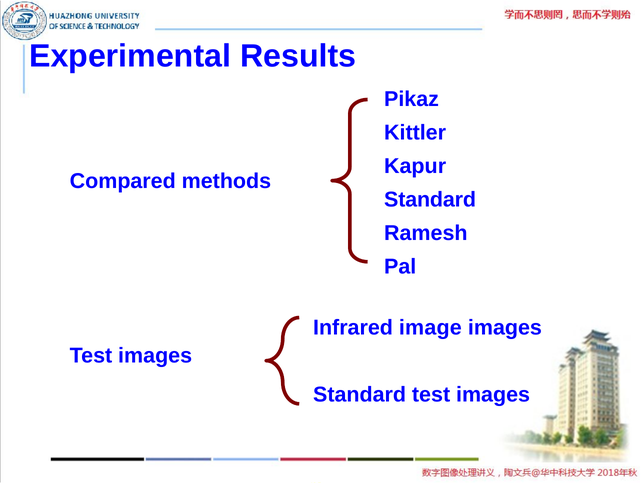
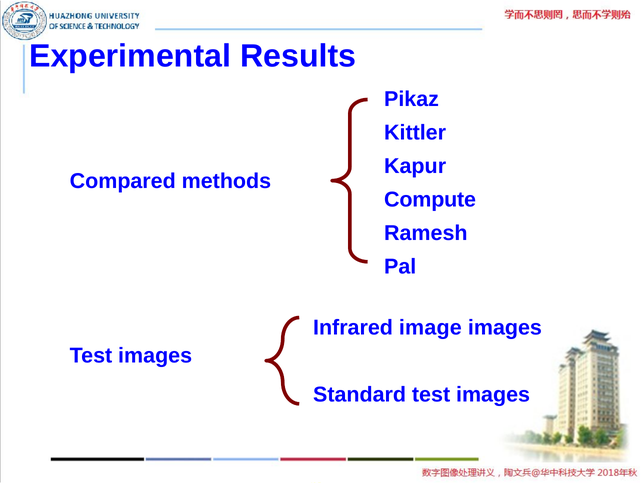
Standard: Standard -> Compute (430, 200)
